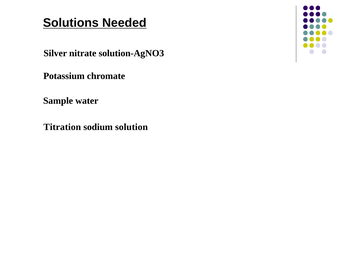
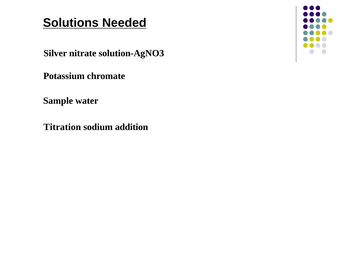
solution: solution -> addition (132, 127)
